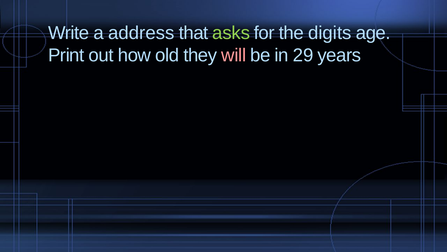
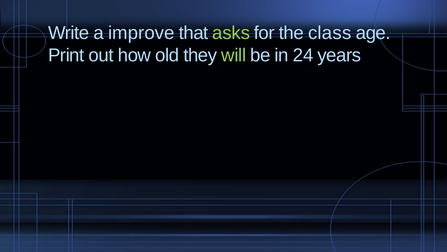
address: address -> improve (141, 33)
digits: digits -> class (330, 33)
will colour: pink -> light green (234, 55)
29: 29 -> 24 (303, 55)
